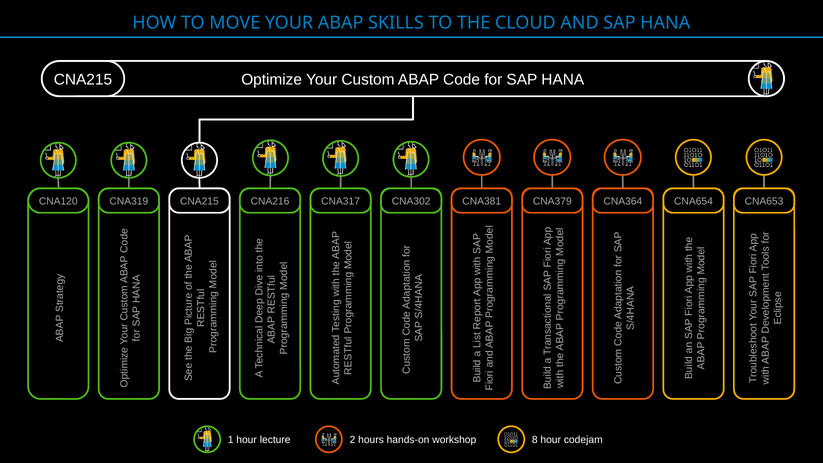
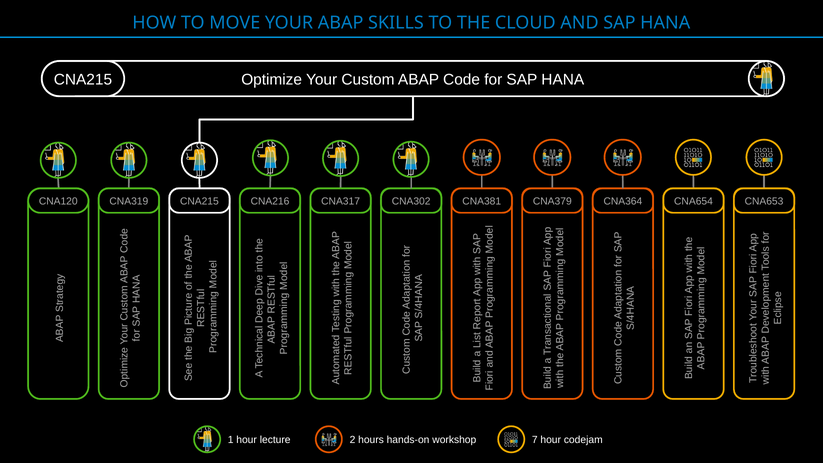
8: 8 -> 7 (535, 440)
